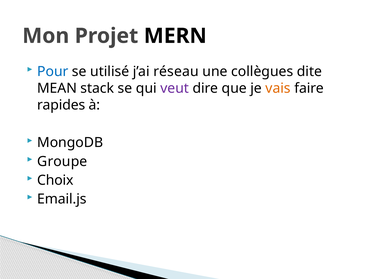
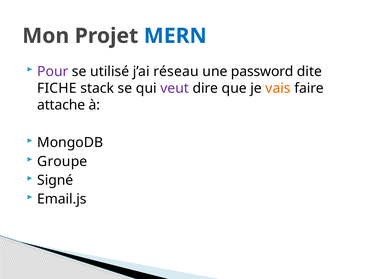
MERN colour: black -> blue (175, 36)
Pour colour: blue -> purple (53, 71)
collègues: collègues -> password (262, 71)
MEAN: MEAN -> FICHE (57, 88)
rapides: rapides -> attache (61, 105)
Choix: Choix -> Signé (55, 180)
